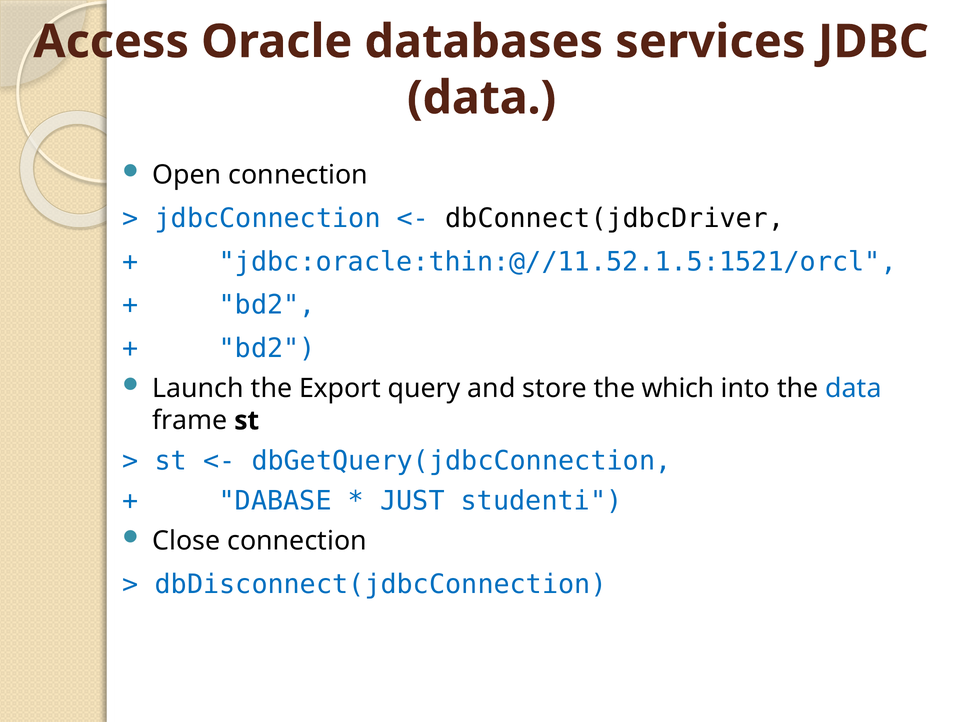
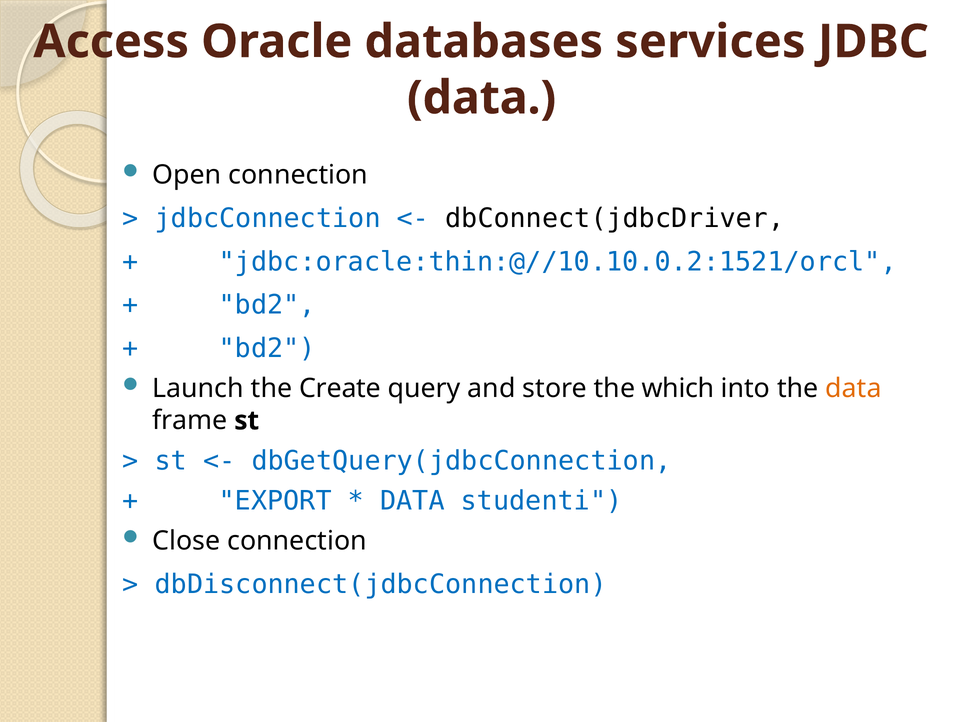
jdbc:oracle:thin:@//11.52.1.5:1521/orcl: jdbc:oracle:thin:@//11.52.1.5:1521/orcl -> jdbc:oracle:thin:@//10.10.0.2:1521/orcl (558, 262)
Export: Export -> Create (340, 389)
data colour: blue -> orange (854, 389)
DABASE: DABASE -> EXPORT (275, 501)
JUST: JUST -> DATA (412, 501)
